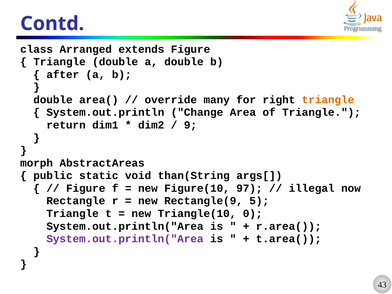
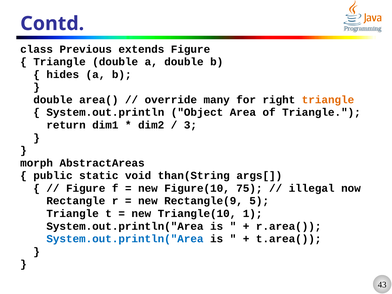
Arranged: Arranged -> Previous (86, 49)
after: after -> hides (63, 74)
Change: Change -> Object (197, 112)
9: 9 -> 3 (190, 125)
97: 97 -> 75 (249, 188)
0: 0 -> 1 (253, 214)
System.out.println("Area colour: purple -> blue (125, 239)
